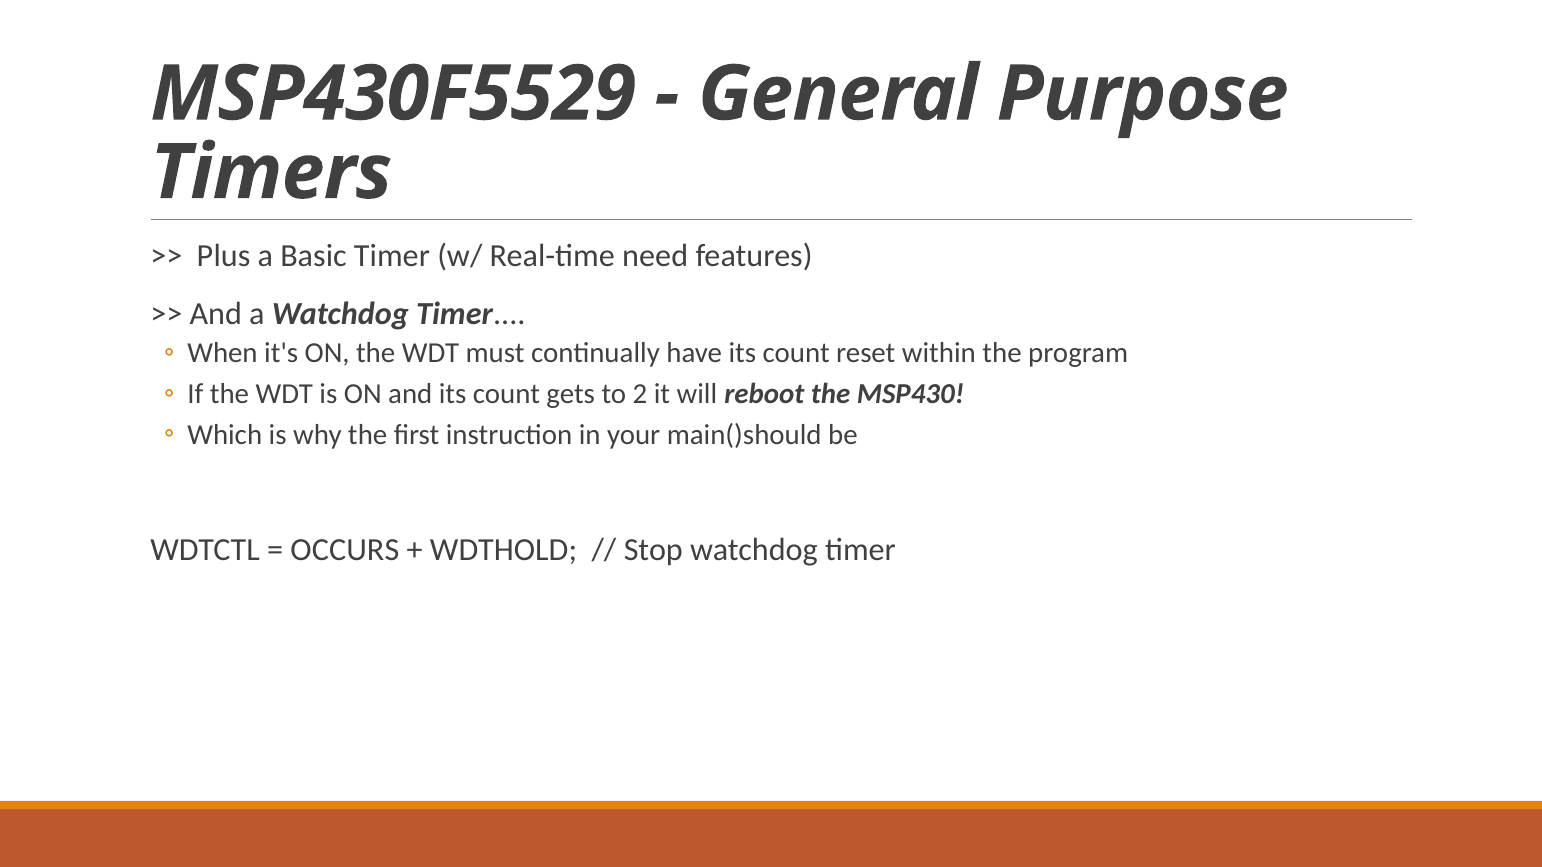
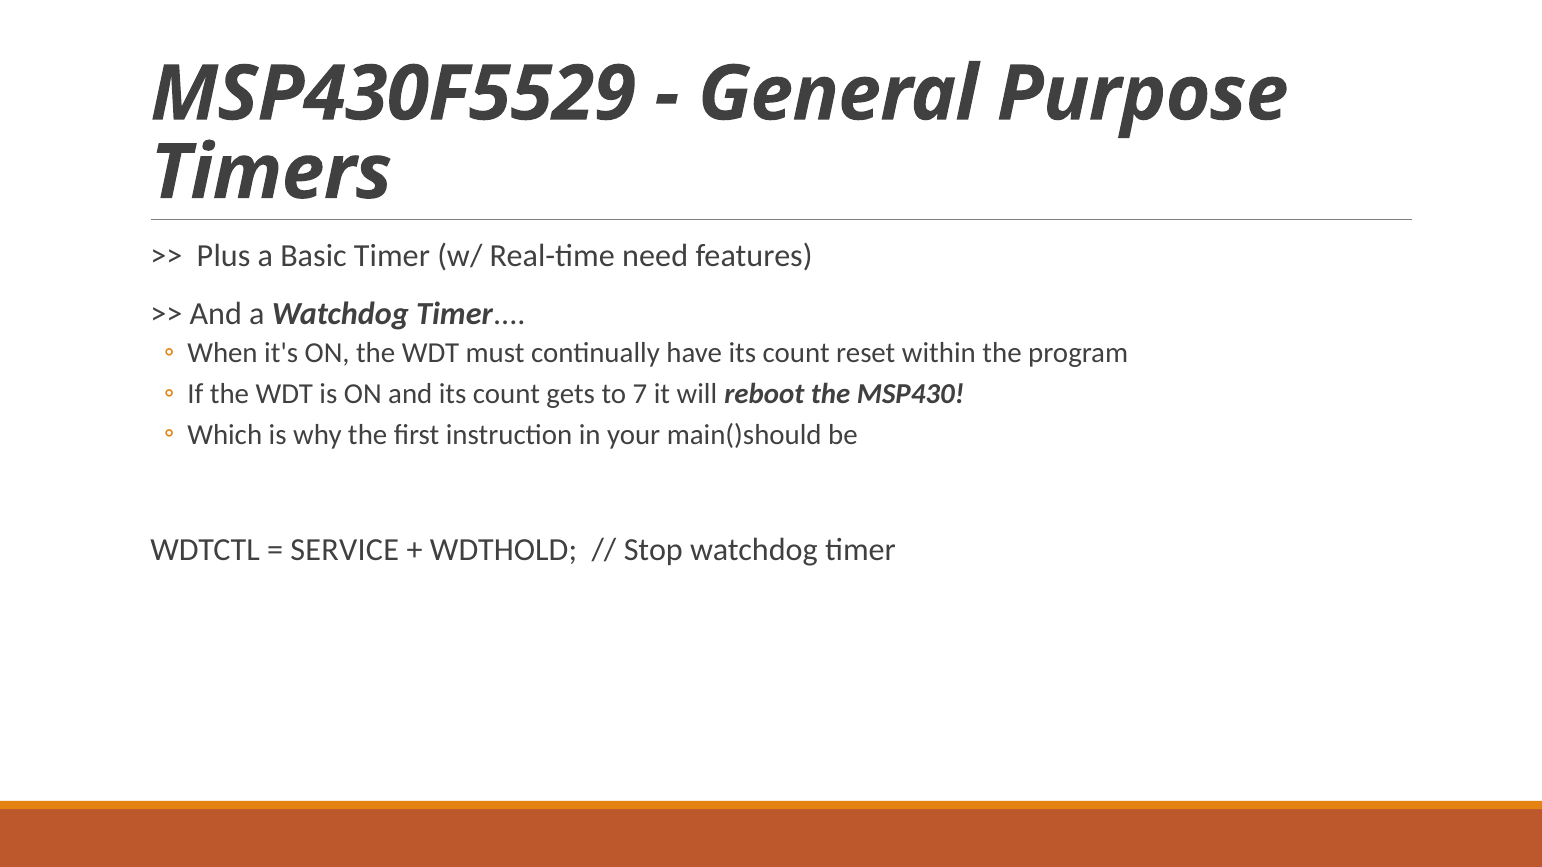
2: 2 -> 7 (640, 394)
OCCURS: OCCURS -> SERVICE (345, 551)
